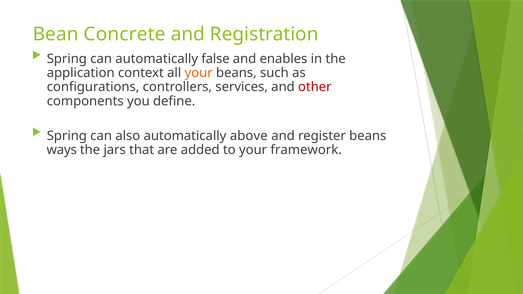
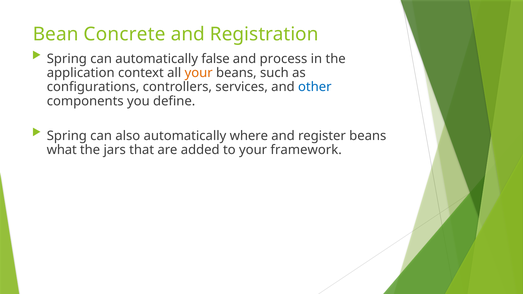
enables: enables -> process (283, 59)
other colour: red -> blue (315, 87)
above: above -> where (249, 136)
ways: ways -> what (62, 150)
